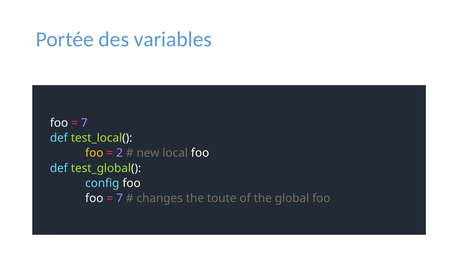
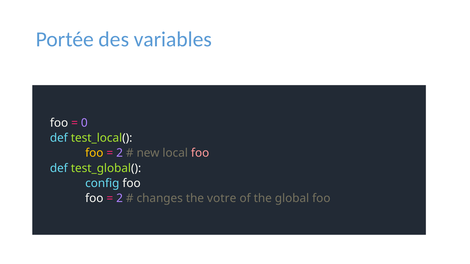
7: 7 -> 0 (84, 123)
foo colour: white -> pink (200, 153)
7: 7 -> 2 (120, 199)
toute: toute -> votre (222, 199)
